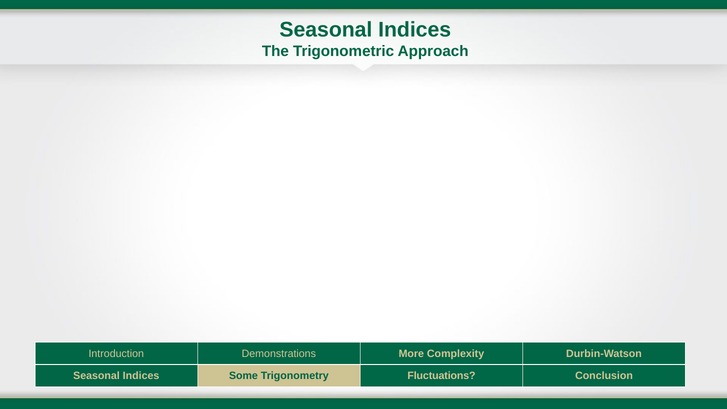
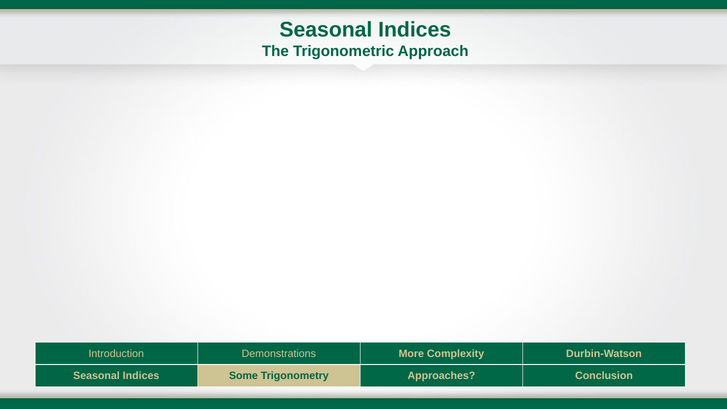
Fluctuations: Fluctuations -> Approaches (441, 376)
